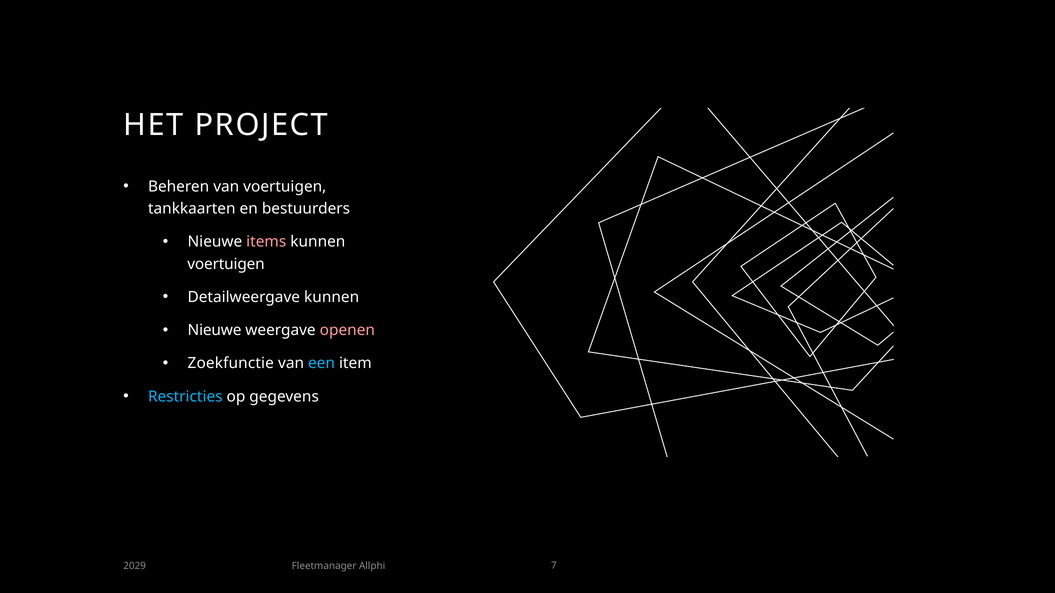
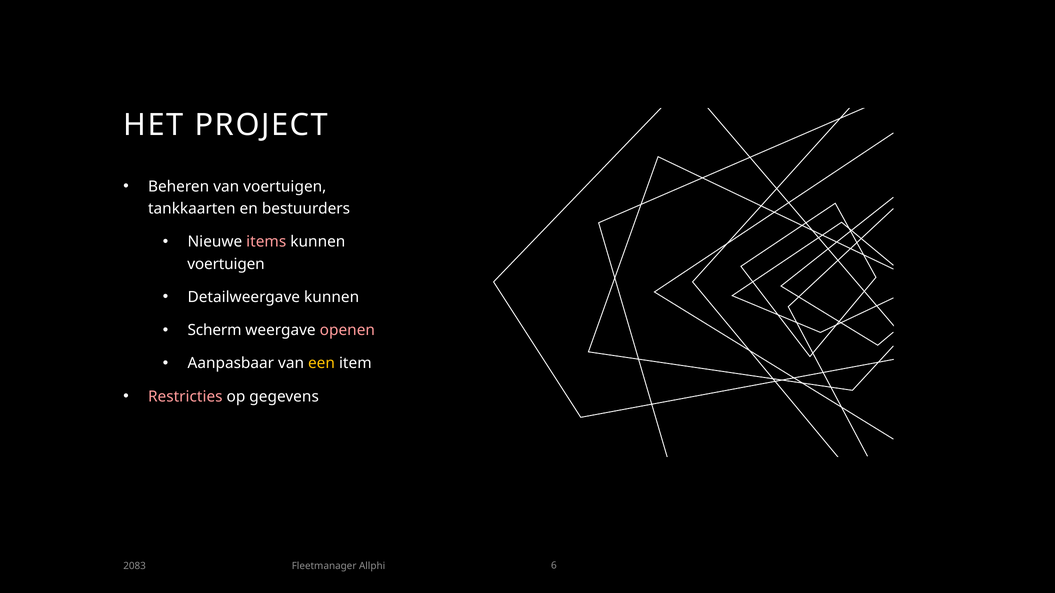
Nieuwe: Nieuwe -> Scherm (215, 330)
Zoekfunctie: Zoekfunctie -> Aanpasbaar (231, 364)
een colour: light blue -> yellow (321, 364)
Restricties colour: light blue -> pink (185, 397)
2029: 2029 -> 2083 (135, 566)
7: 7 -> 6 (554, 566)
